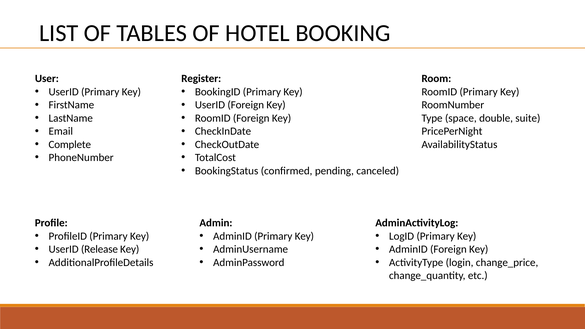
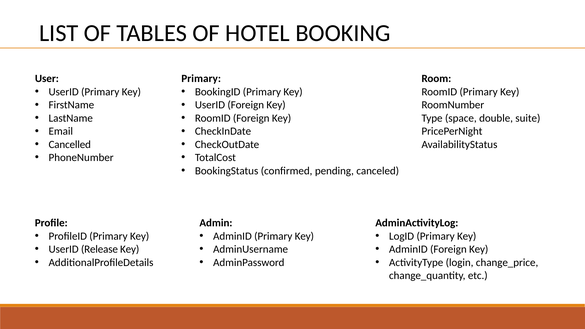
Register: Register -> Primary (201, 79)
Complete: Complete -> Cancelled (70, 145)
